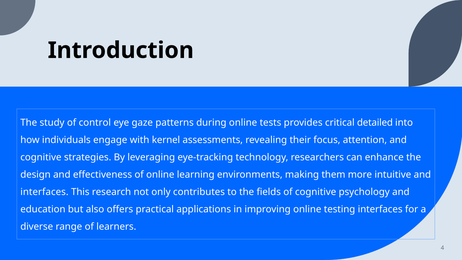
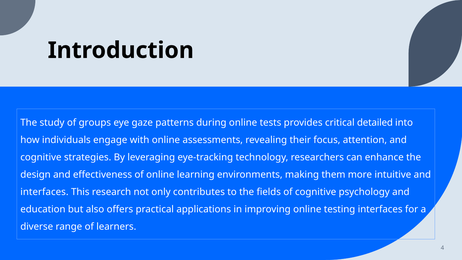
control: control -> groups (95, 123)
with kernel: kernel -> online (166, 140)
